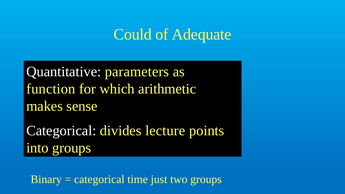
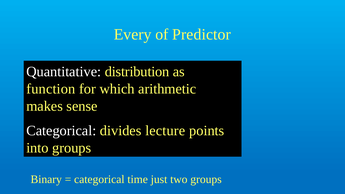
Could: Could -> Every (133, 35)
Adequate: Adequate -> Predictor (202, 35)
parameters: parameters -> distribution (137, 72)
